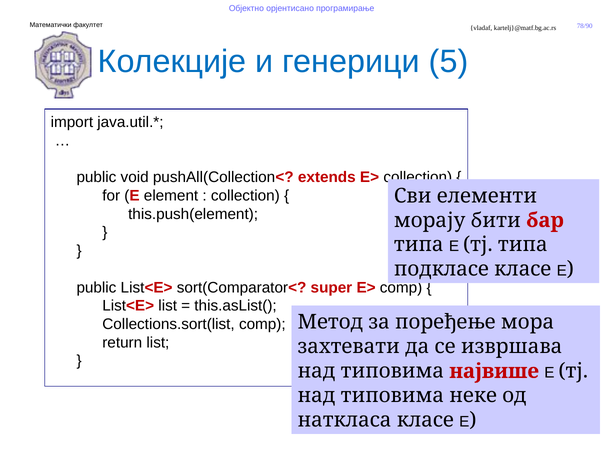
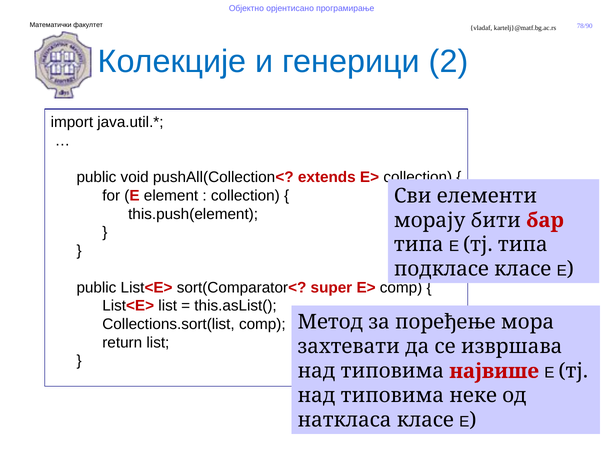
5: 5 -> 2 (449, 61)
